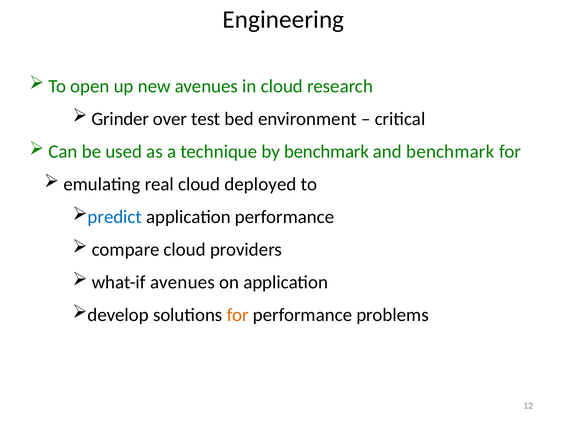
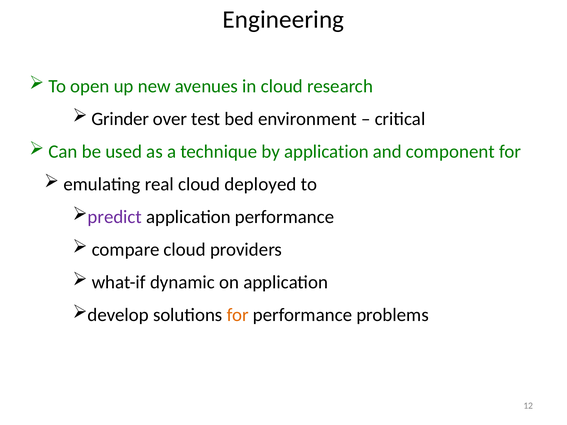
by benchmark: benchmark -> application (326, 152)
and benchmark: benchmark -> component (450, 152)
predict colour: blue -> purple (115, 217)
what-if avenues: avenues -> dynamic (182, 283)
